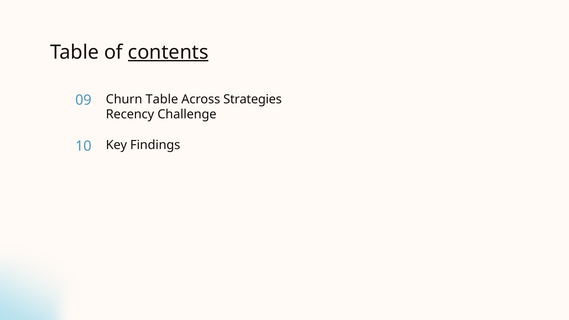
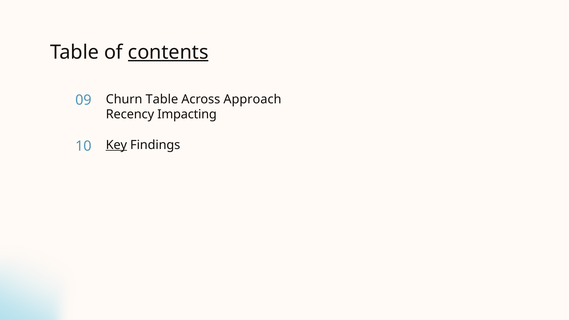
Strategies: Strategies -> Approach (252, 99)
Challenge: Challenge -> Impacting (187, 114)
Key underline: none -> present (116, 145)
